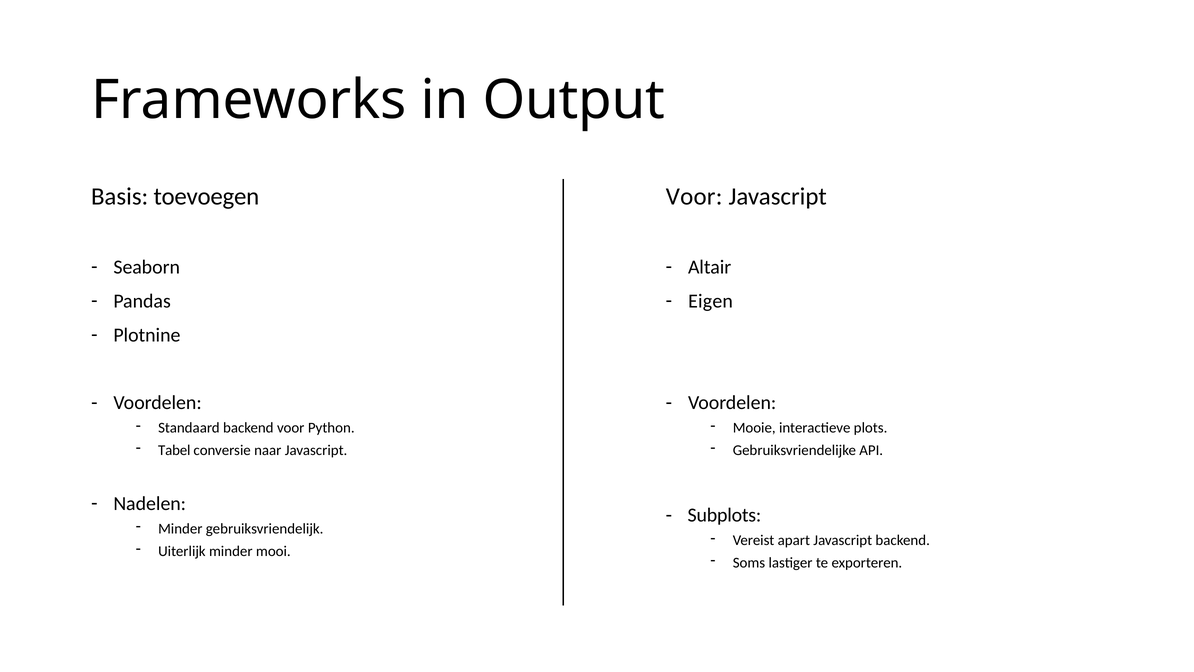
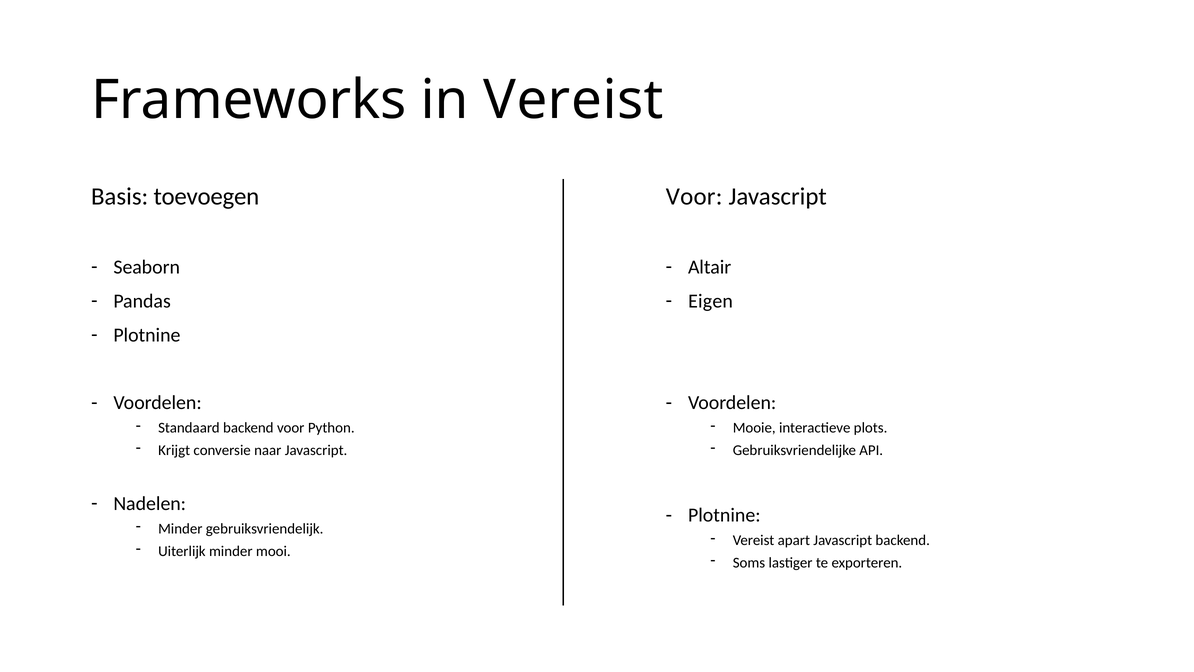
in Output: Output -> Vereist (573, 100)
Tabel: Tabel -> Krijgt (174, 450)
Subplots: Subplots -> Plotnine (724, 515)
